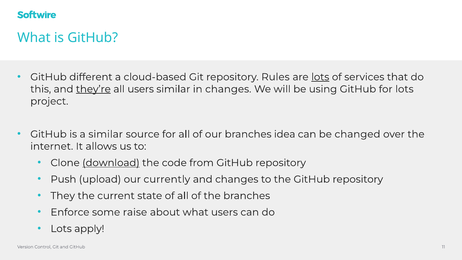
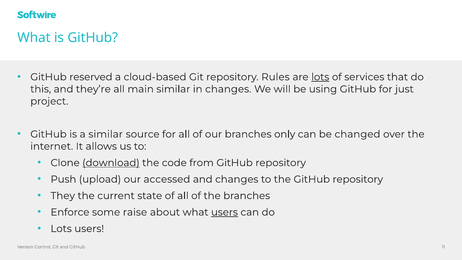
different: different -> reserved (91, 77)
they’re underline: present -> none (93, 89)
all users: users -> main (141, 89)
for lots: lots -> just (404, 89)
idea: idea -> only (285, 134)
currently: currently -> accessed (167, 179)
users underline: none -> present (224, 212)
Lots apply: apply -> users (89, 229)
